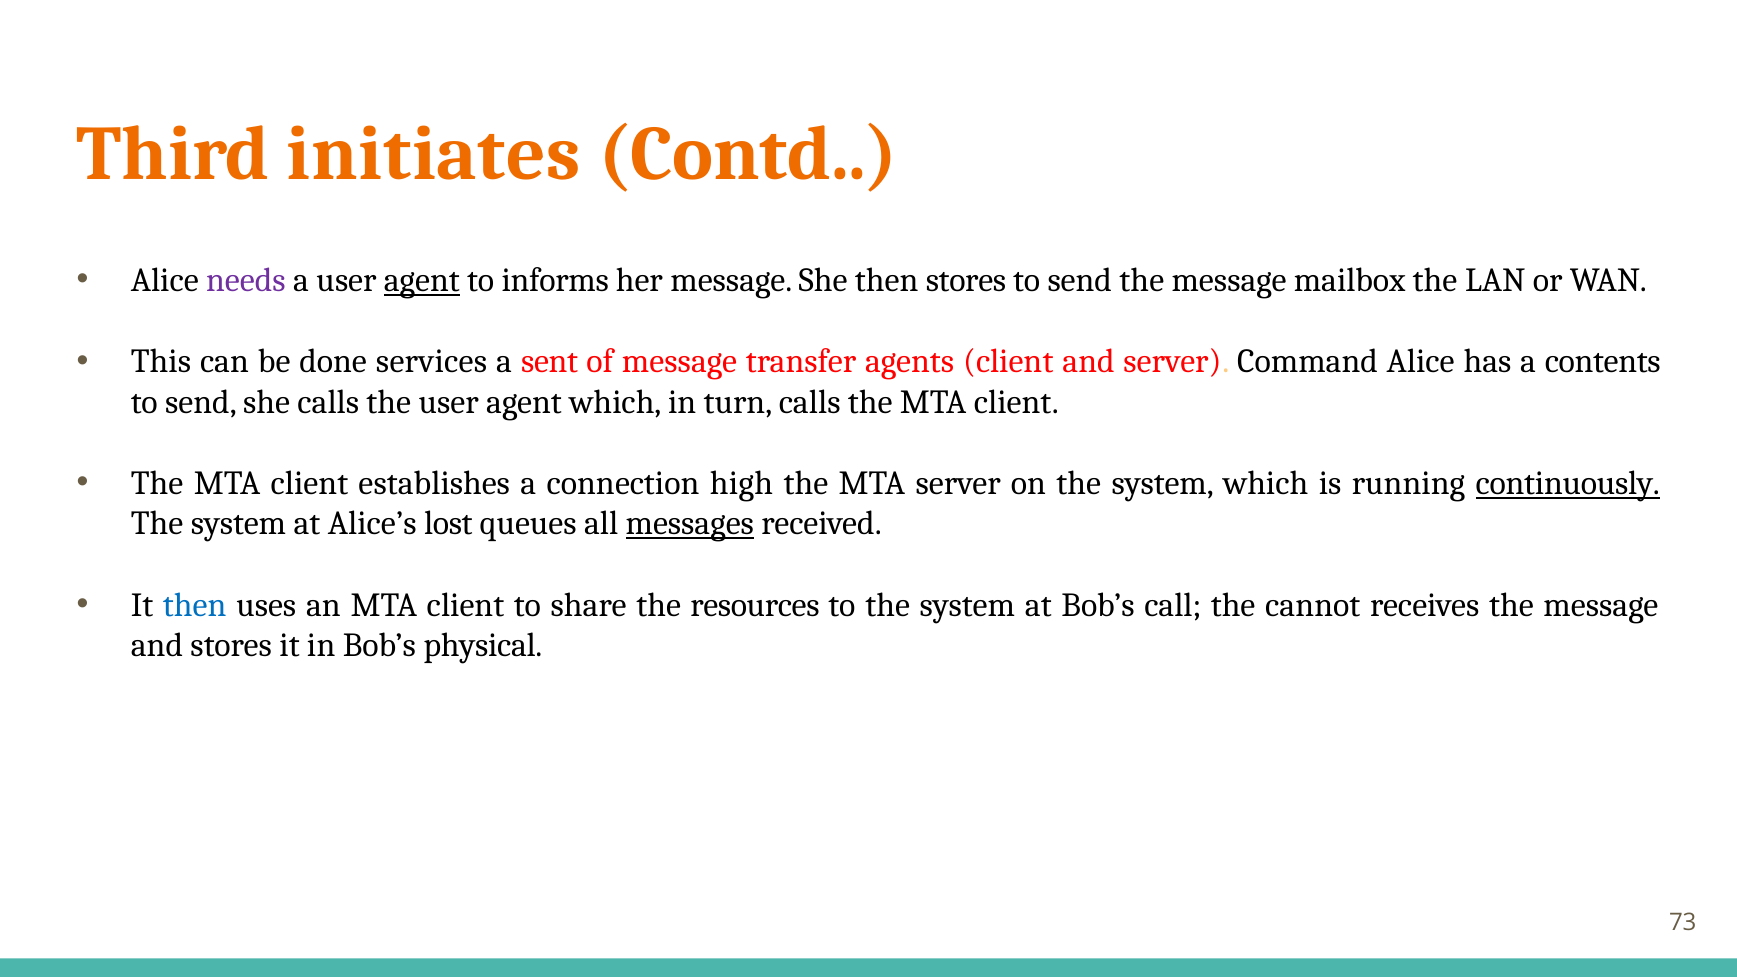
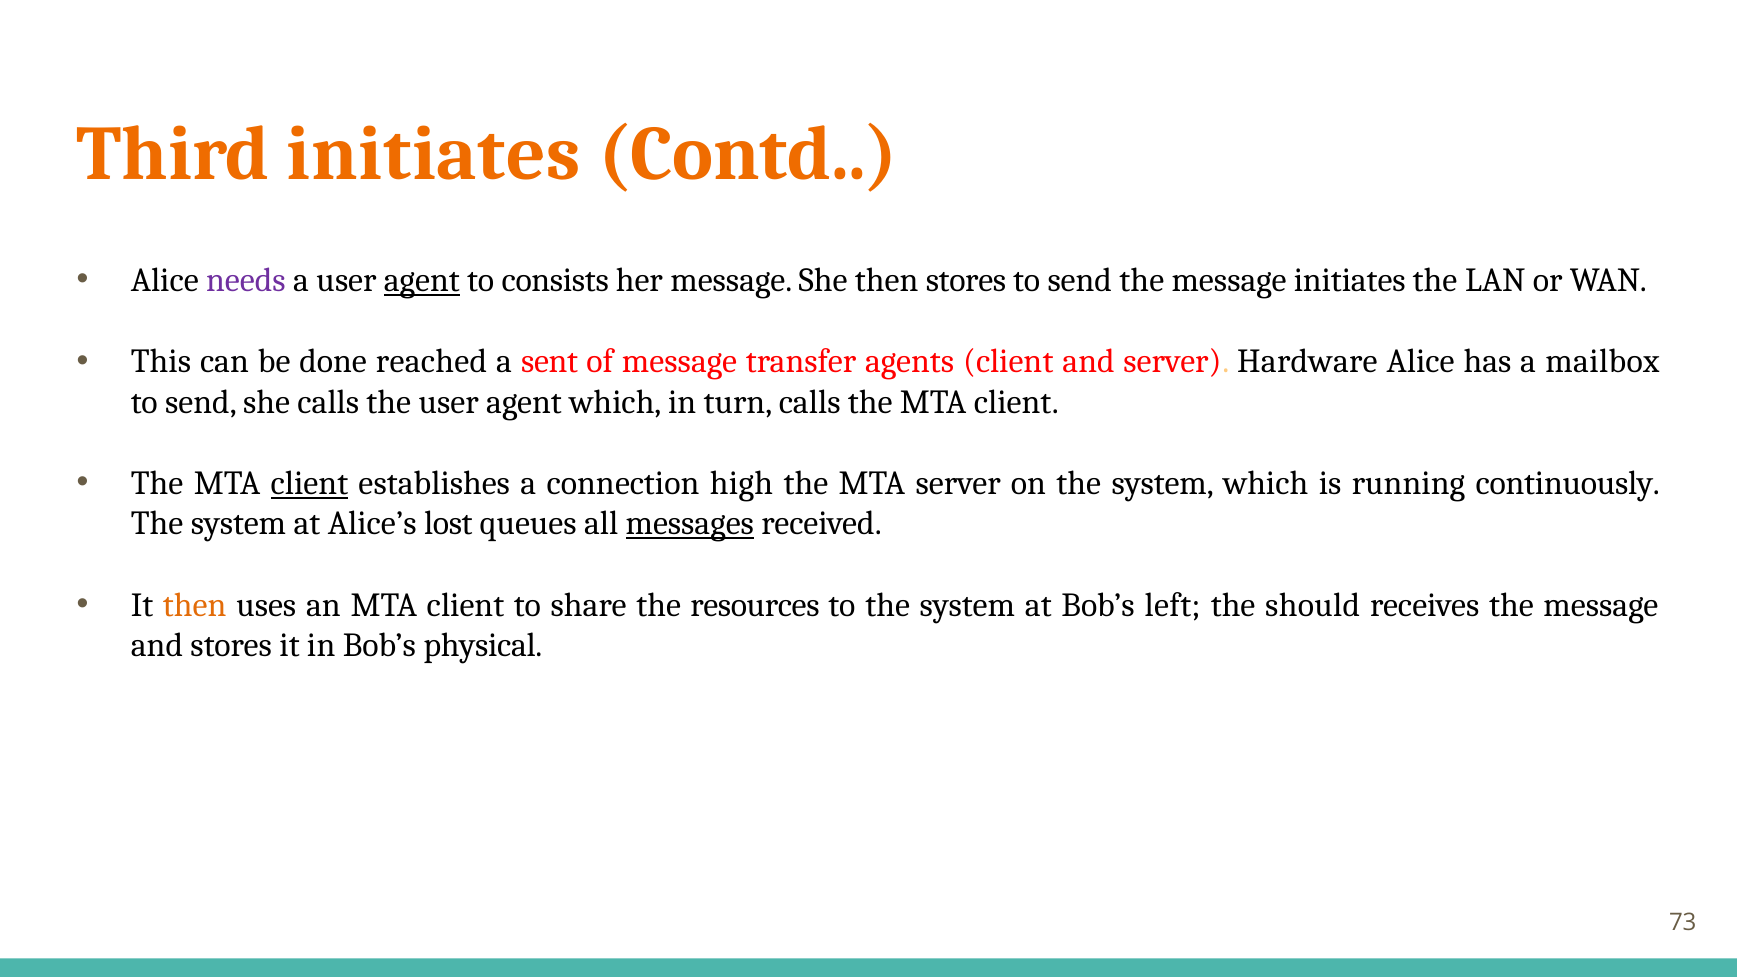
informs: informs -> consists (555, 281)
message mailbox: mailbox -> initiates (1350, 281)
services: services -> reached (432, 362)
Command: Command -> Hardware (1307, 362)
contents: contents -> mailbox (1602, 362)
client underline: none -> present (309, 483)
continuously underline: present -> none (1568, 483)
then colour: blue -> orange (195, 605)
call: call -> left (1173, 605)
cannot: cannot -> should (1313, 605)
